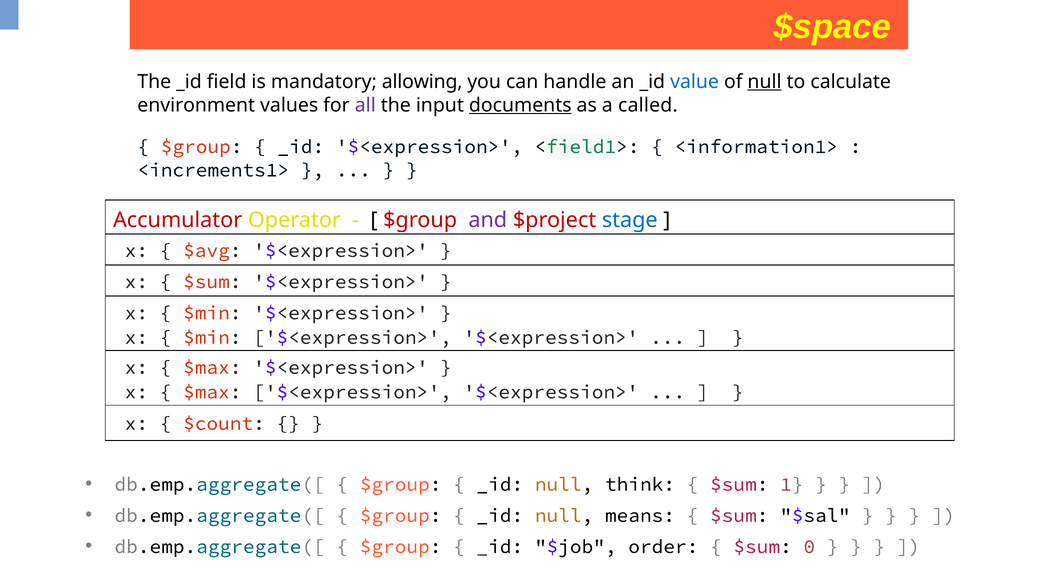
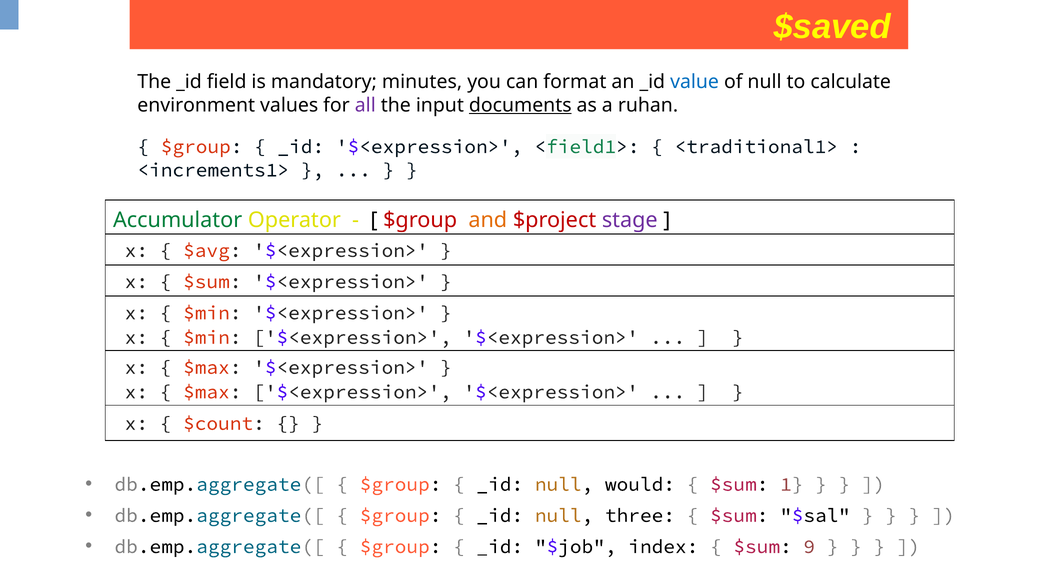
$space: $space -> $saved (832, 27)
allowing: allowing -> minutes (422, 82)
handle: handle -> format (575, 82)
null underline: present -> none (765, 82)
called: called -> ruhan (648, 105)
<information1>: <information1> -> <traditional1> (756, 147)
Accumulator colour: red -> green (178, 220)
and colour: purple -> orange (488, 220)
stage colour: blue -> purple (630, 220)
think: think -> would (640, 484)
means: means -> three (640, 515)
order: order -> index (663, 546)
0: 0 -> 9 (809, 546)
